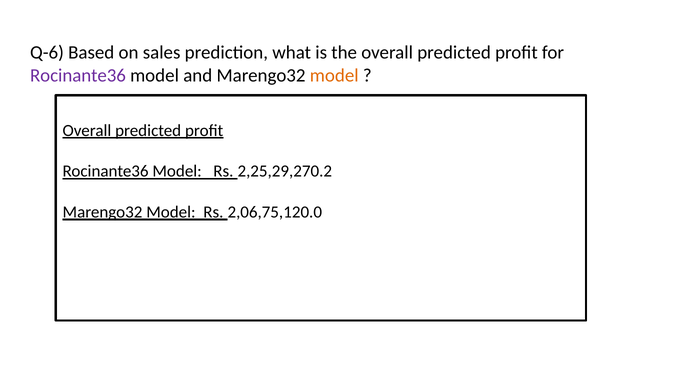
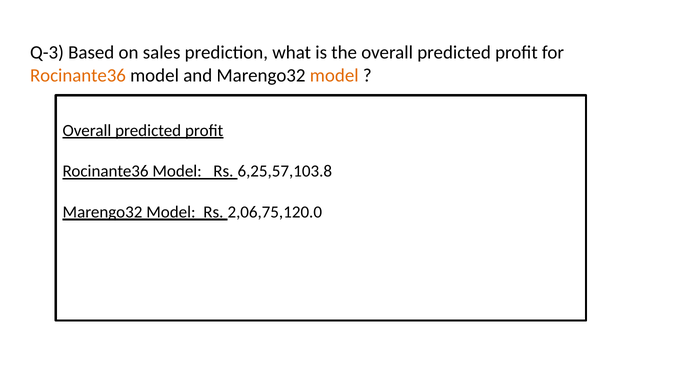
Q-6: Q-6 -> Q-3 (47, 53)
Rocinante36 colour: purple -> orange (78, 75)
2,25,29,270.2: 2,25,29,270.2 -> 6,25,57,103.8 (285, 171)
